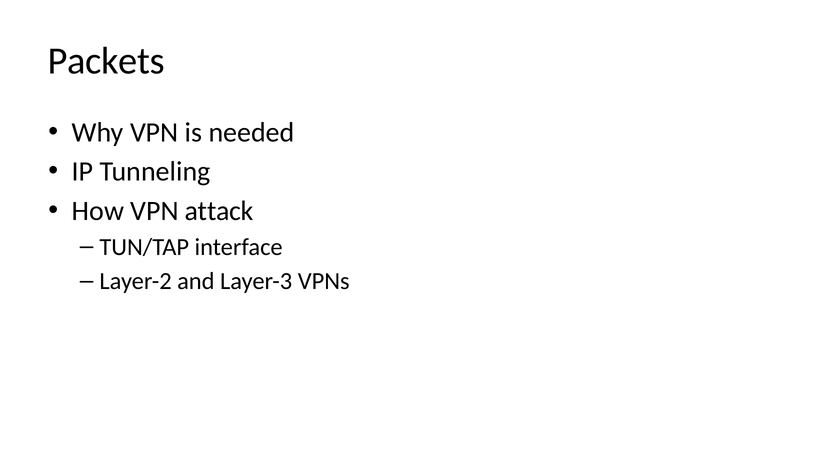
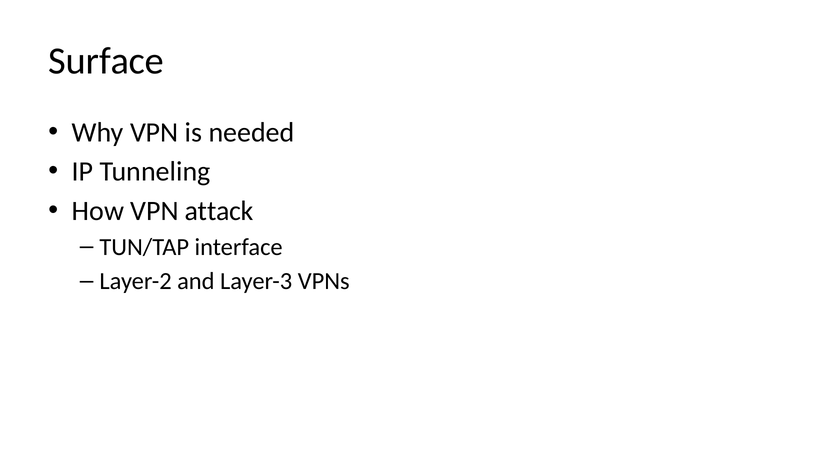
Packets: Packets -> Surface (106, 61)
